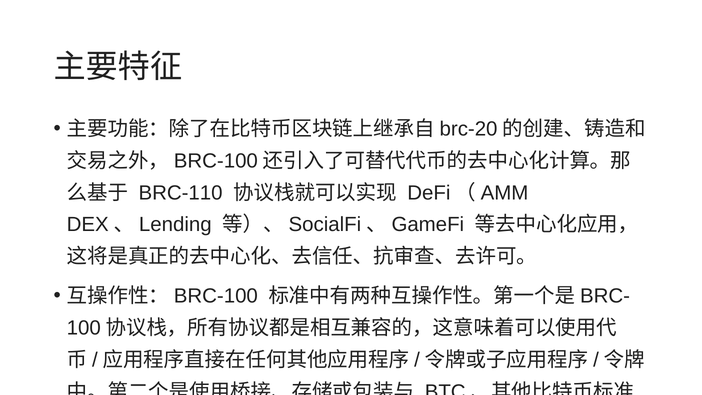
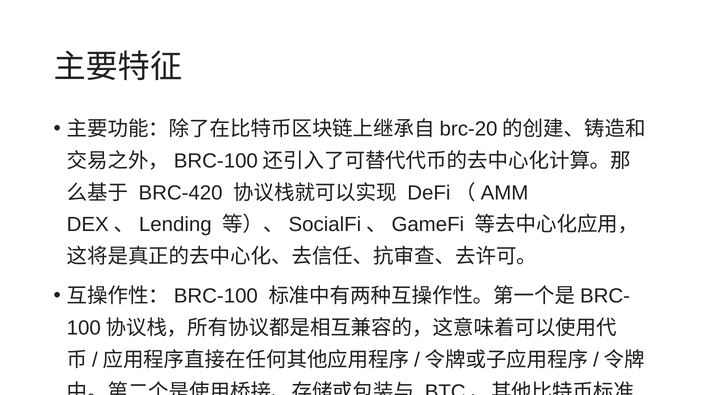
BRC-110: BRC-110 -> BRC-420 (181, 193)
